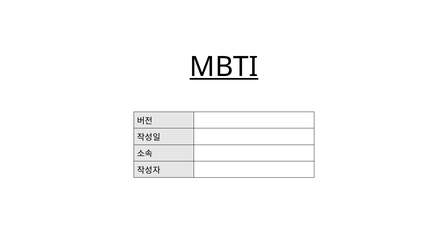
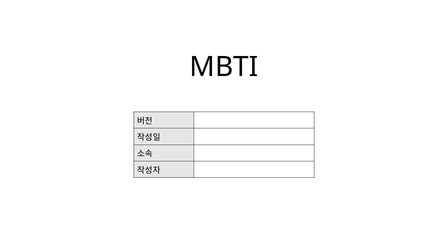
MBTI underline: present -> none (224, 67)
